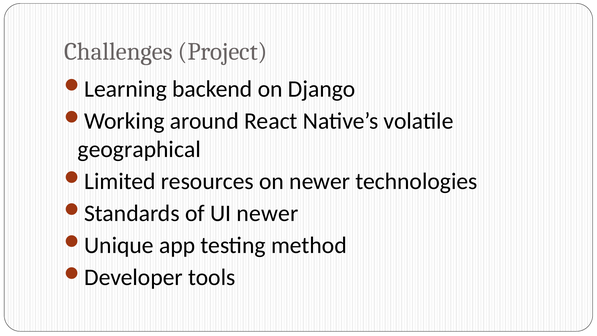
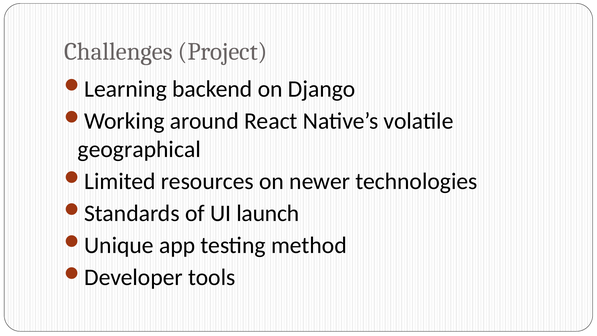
UI newer: newer -> launch (268, 213)
